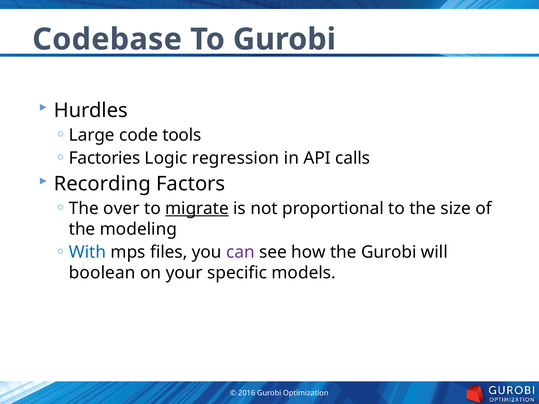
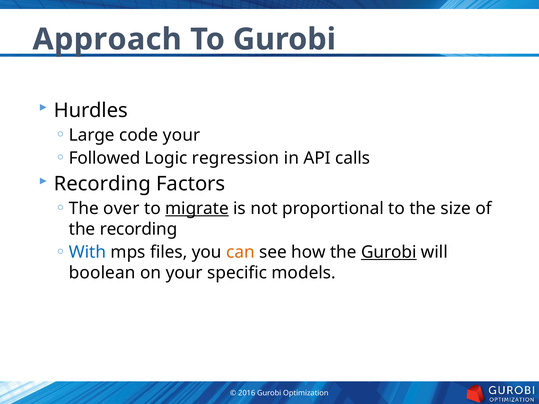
Codebase: Codebase -> Approach (107, 39)
code tools: tools -> your (182, 135)
Factories: Factories -> Followed (105, 158)
the modeling: modeling -> recording (139, 229)
can colour: purple -> orange (240, 252)
Gurobi underline: none -> present (389, 252)
